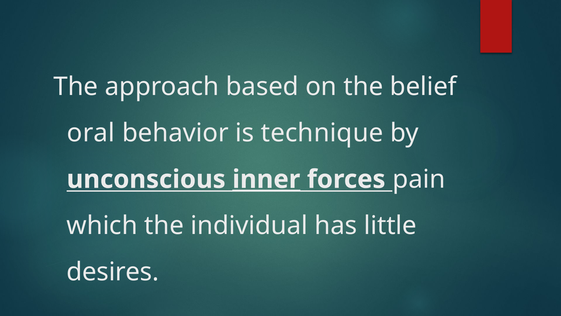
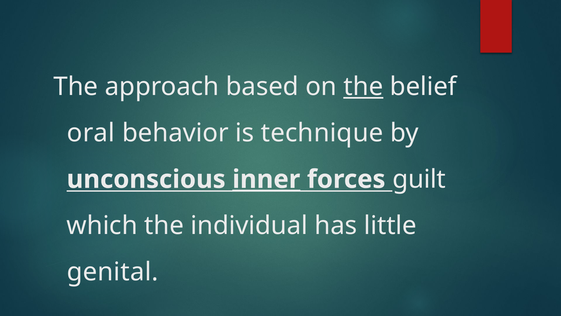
the underline: none -> present (363, 87)
pain: pain -> guilt (419, 179)
desires: desires -> genital (113, 272)
